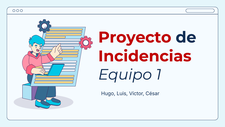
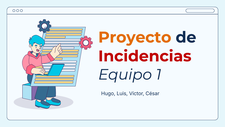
Proyecto colour: red -> orange (135, 37)
